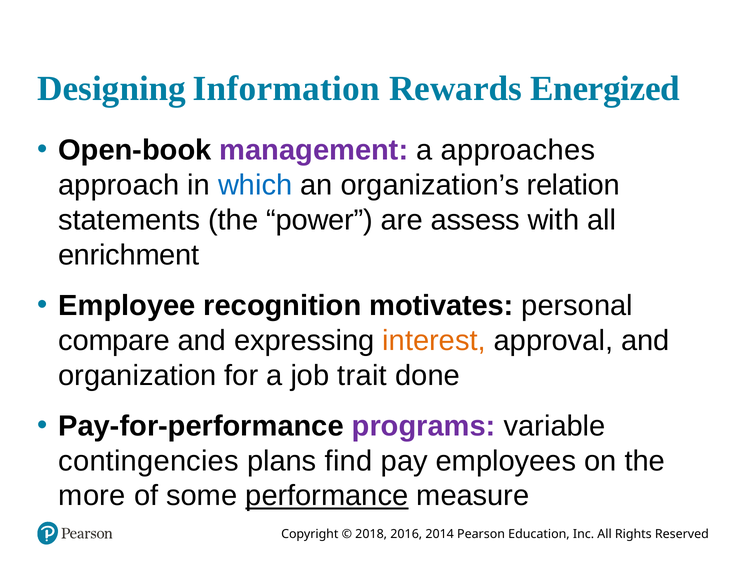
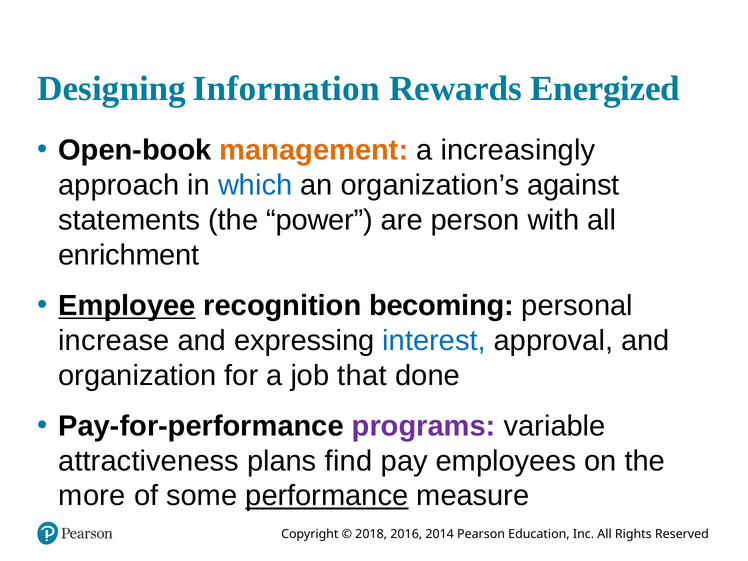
management colour: purple -> orange (314, 150)
approaches: approaches -> increasingly (518, 150)
relation: relation -> against (573, 185)
assess: assess -> person (475, 220)
Employee underline: none -> present (127, 306)
motivates: motivates -> becoming (441, 306)
compare: compare -> increase (114, 341)
interest colour: orange -> blue (434, 341)
trait: trait -> that (362, 376)
contingencies: contingencies -> attractiveness (149, 461)
